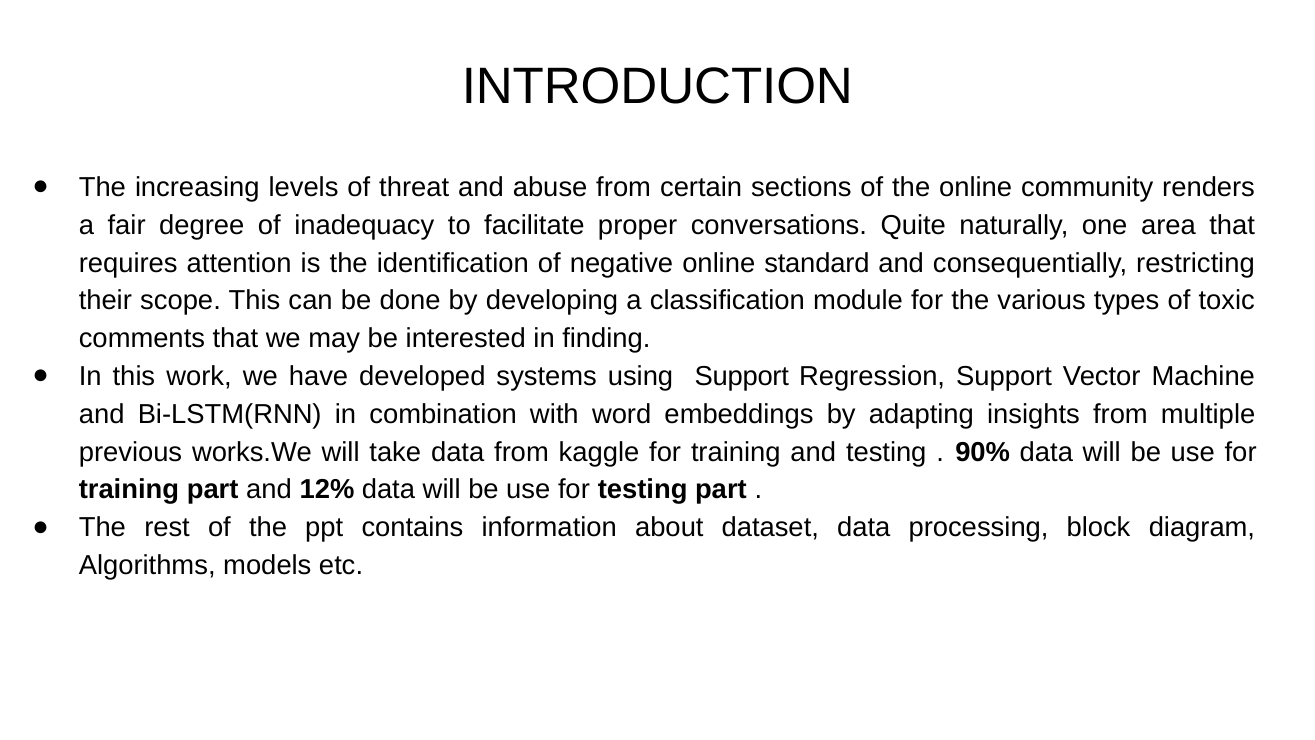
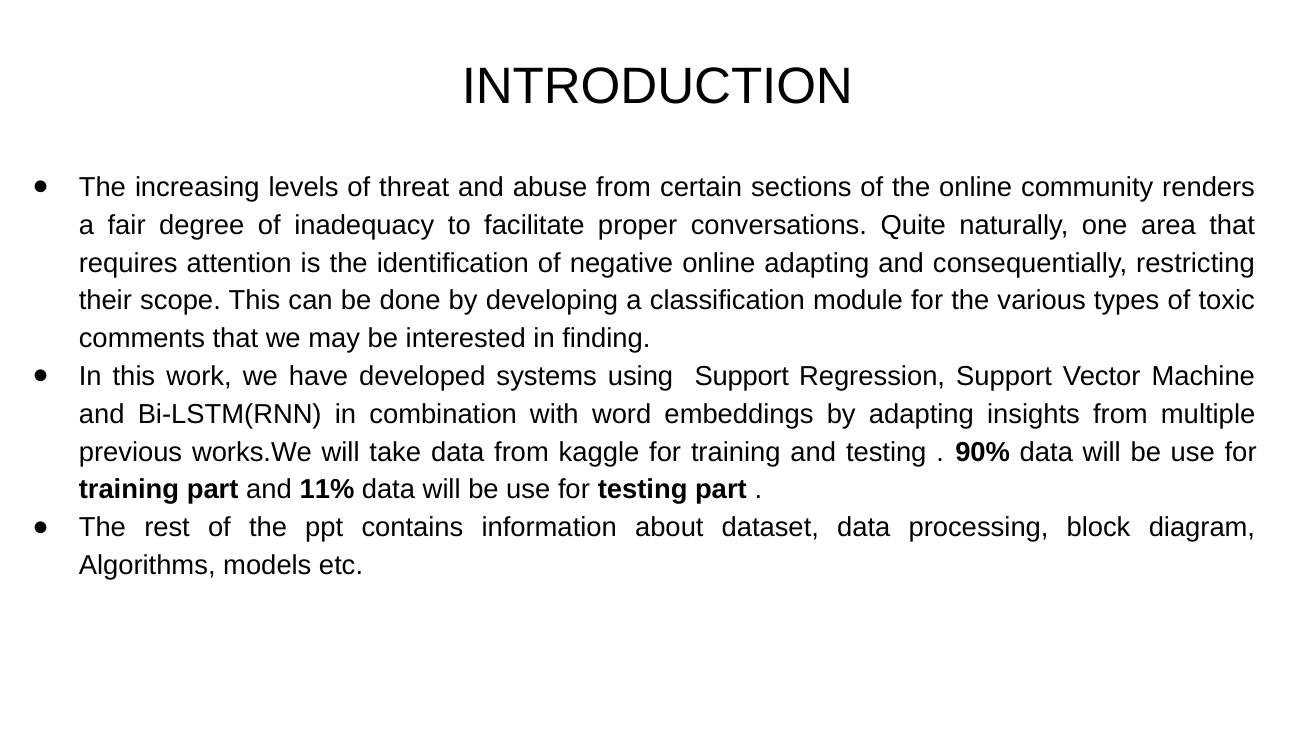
online standard: standard -> adapting (817, 263)
12%: 12% -> 11% (327, 490)
